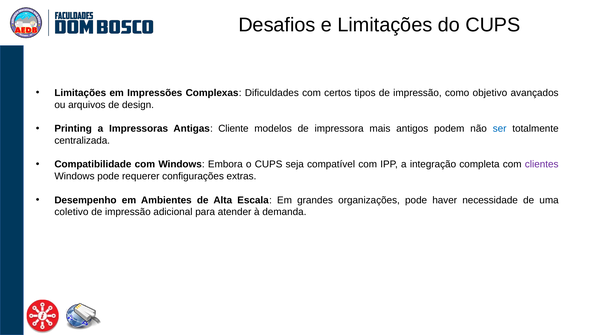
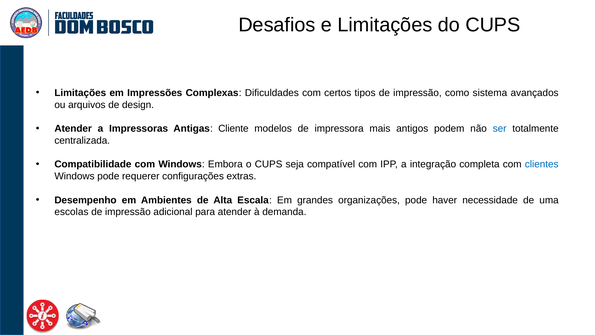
objetivo: objetivo -> sistema (490, 93)
Printing: Printing -> Atender (73, 129)
clientes colour: purple -> blue (542, 164)
coletivo: coletivo -> escolas (71, 212)
